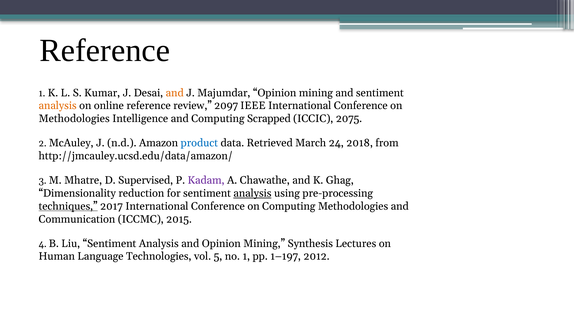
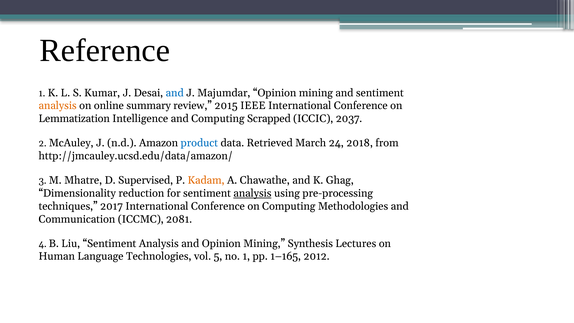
and colour: orange -> blue (175, 93)
online reference: reference -> summary (149, 106)
2097: 2097 -> 2015 (226, 106)
Methodologies: Methodologies -> Lemmatization (74, 119)
2075: 2075 -> 2037 (349, 119)
Kadam colour: purple -> orange (206, 180)
techniques underline: present -> none (68, 206)
2015: 2015 -> 2081 (179, 219)
1–197: 1–197 -> 1–165 (286, 256)
